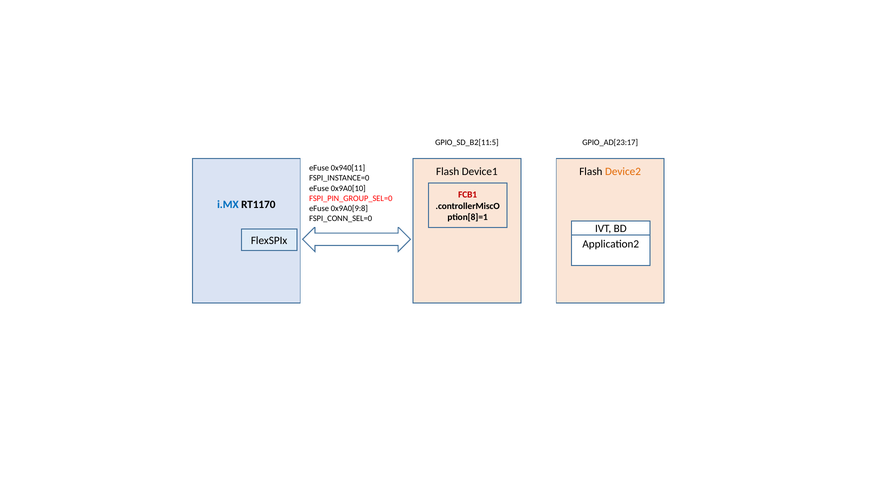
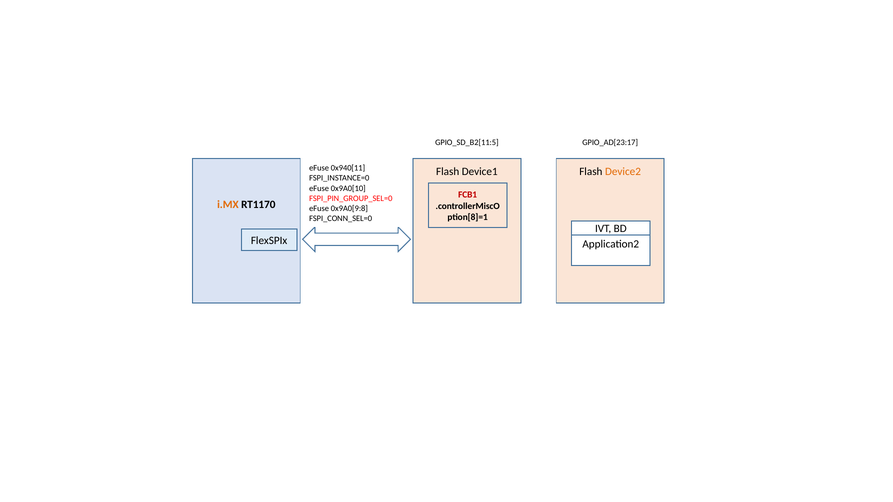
i.MX colour: blue -> orange (228, 205)
